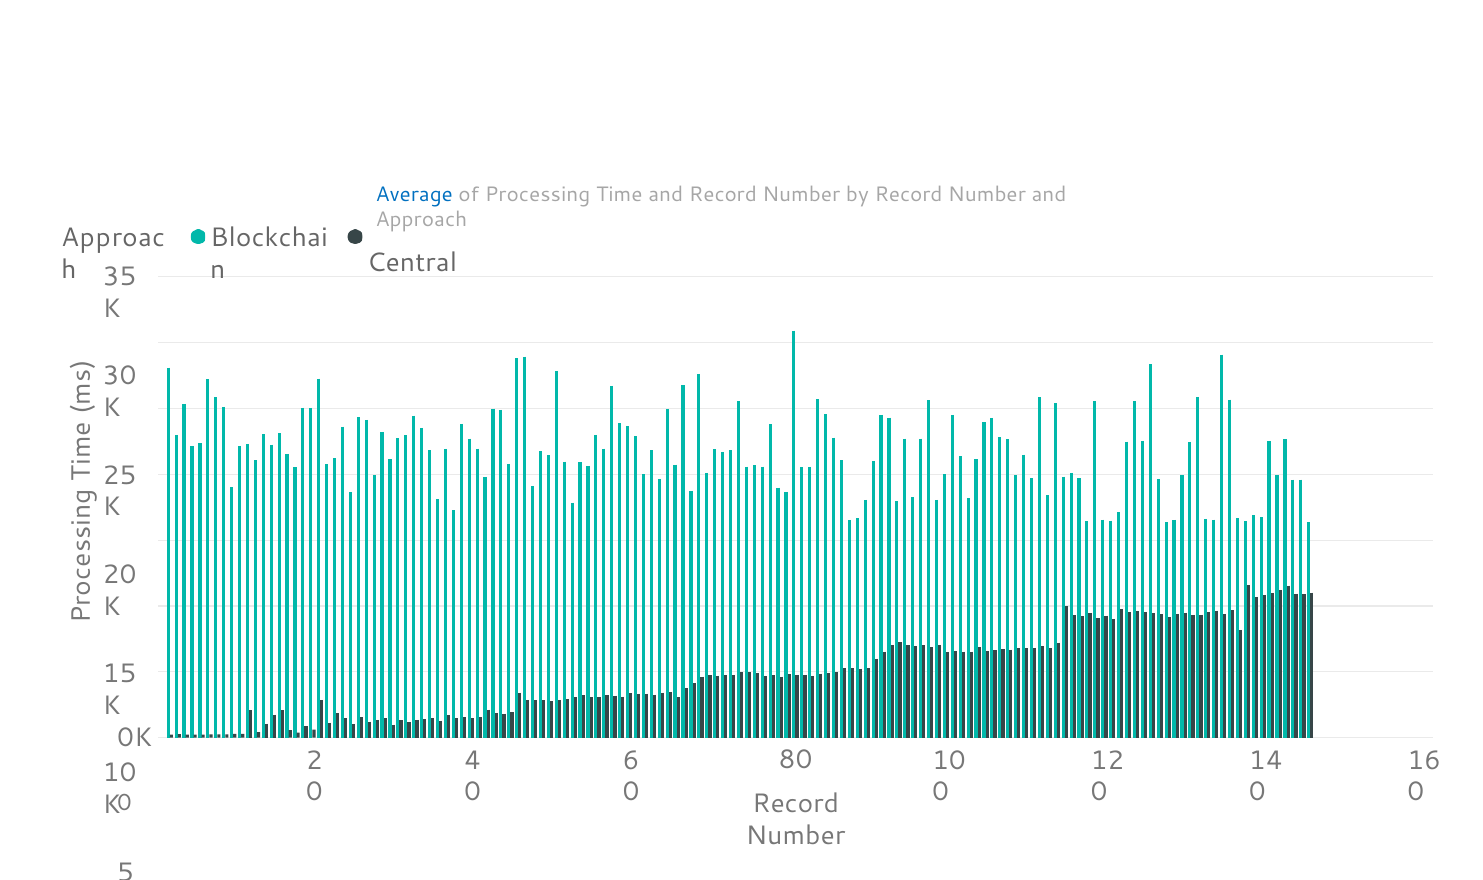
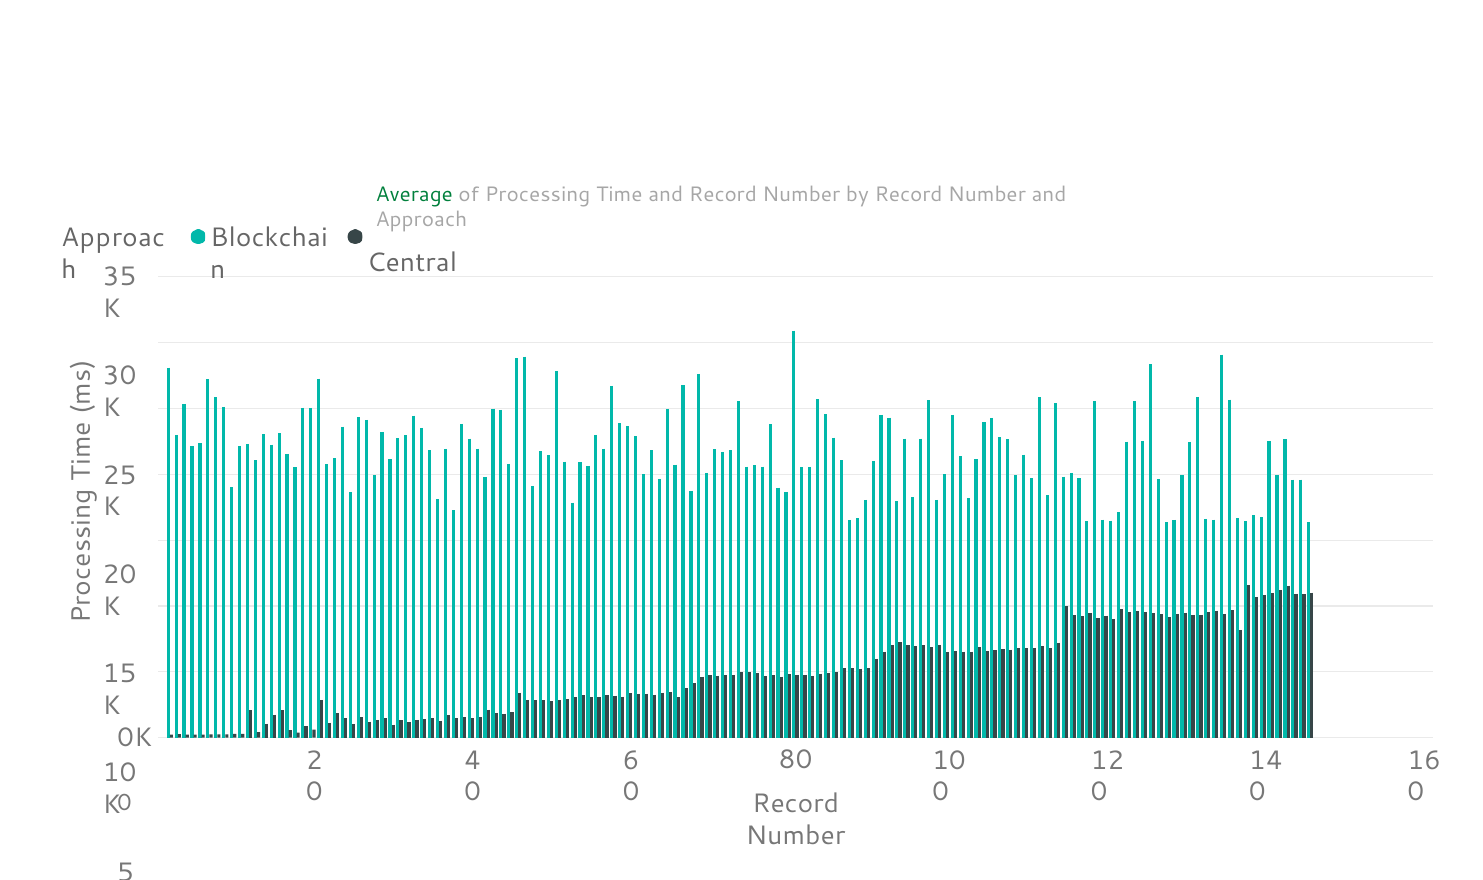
Average colour: blue -> green (414, 195)
